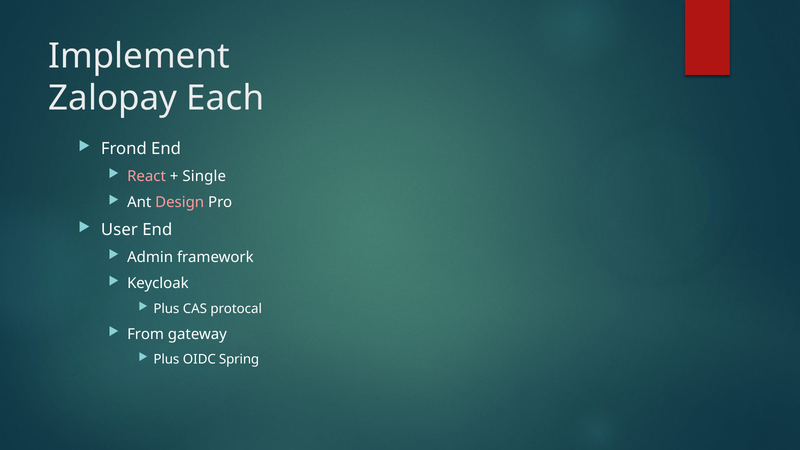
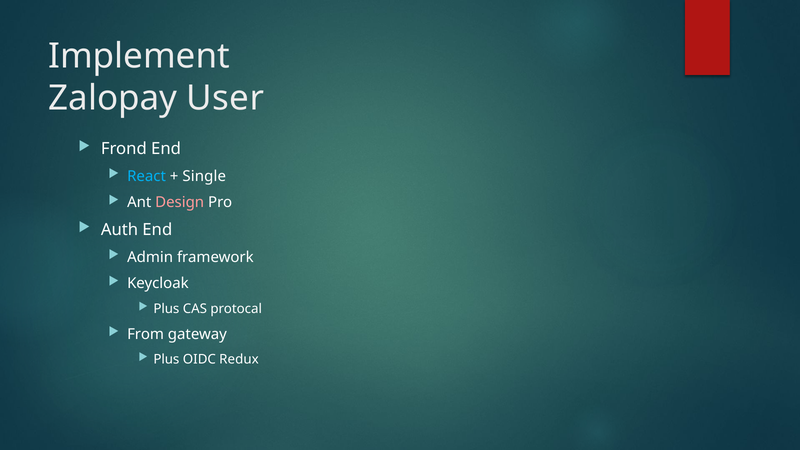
Each: Each -> User (225, 98)
React colour: pink -> light blue (147, 176)
User: User -> Auth (119, 230)
Spring: Spring -> Redux (239, 359)
